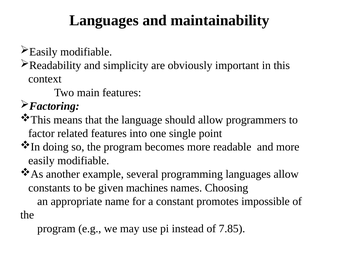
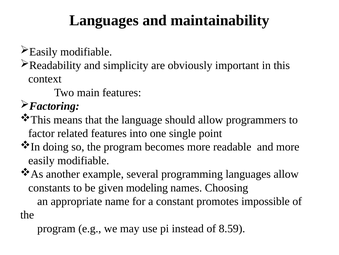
machines: machines -> modeling (147, 187)
7.85: 7.85 -> 8.59 (232, 228)
